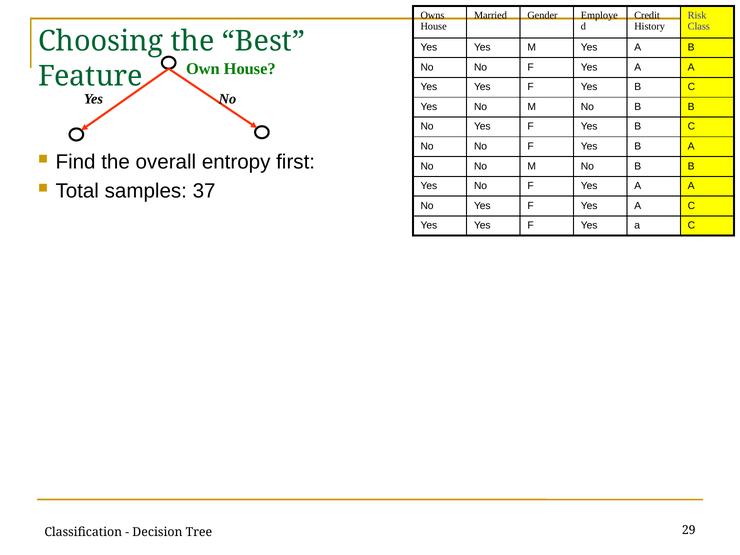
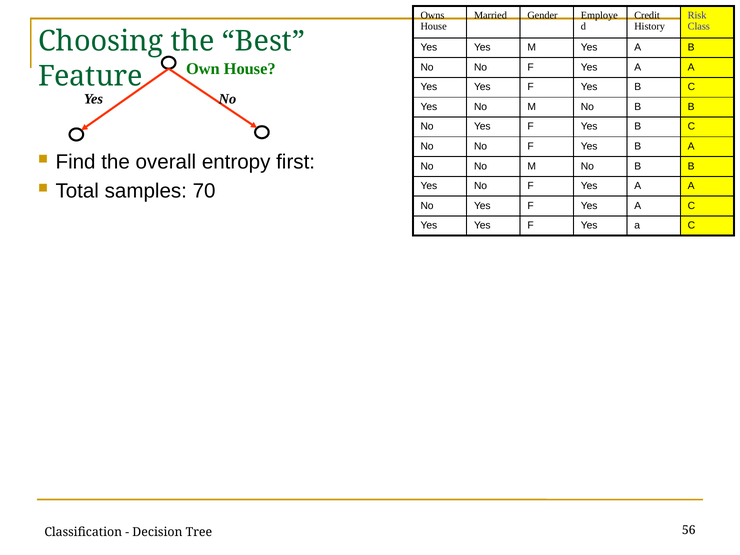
37: 37 -> 70 (204, 191)
29: 29 -> 56 (689, 530)
